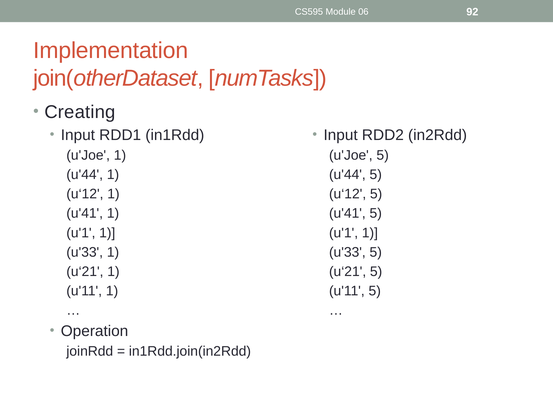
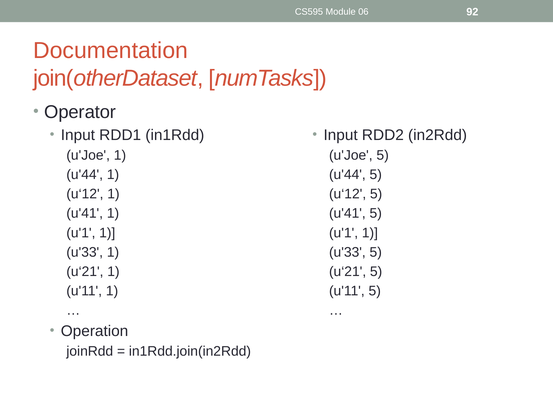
Implementation: Implementation -> Documentation (111, 50)
Creating: Creating -> Operator (80, 112)
